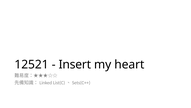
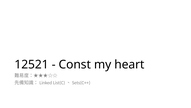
Insert: Insert -> Const (75, 64)
